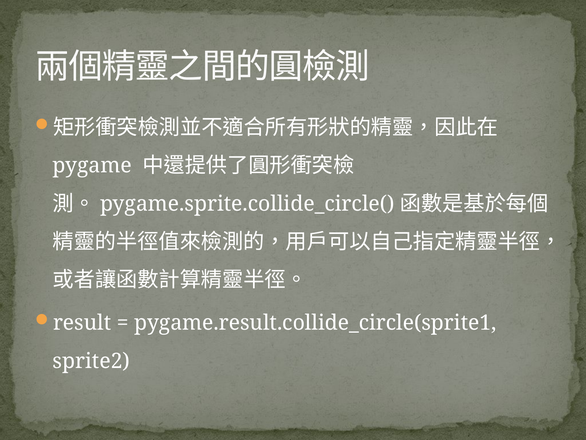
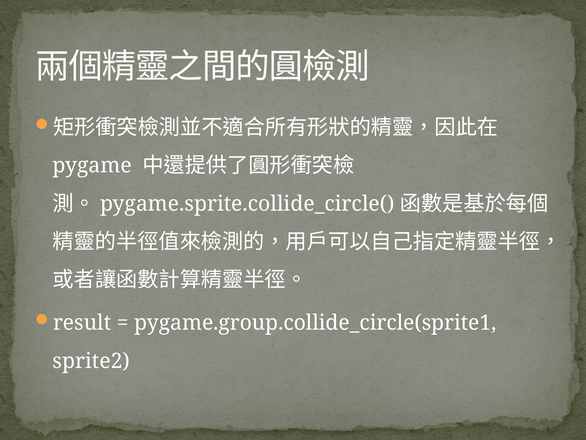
pygame.result.collide_circle(sprite1: pygame.result.collide_circle(sprite1 -> pygame.group.collide_circle(sprite1 (315, 323)
